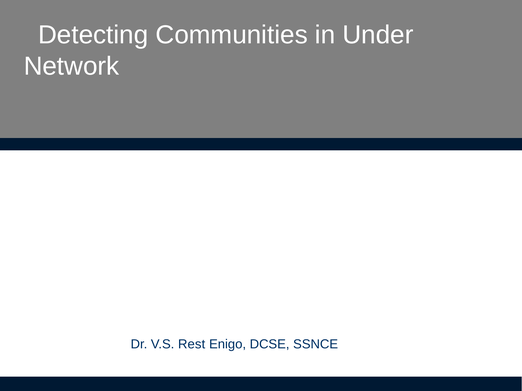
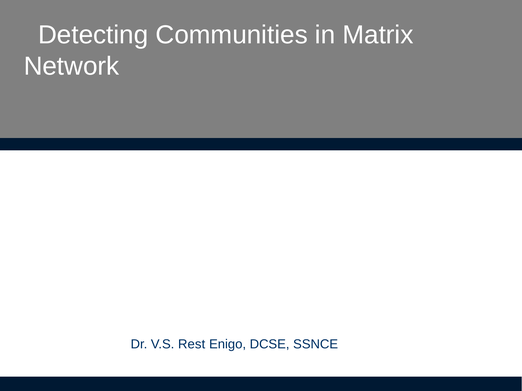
Under: Under -> Matrix (378, 35)
